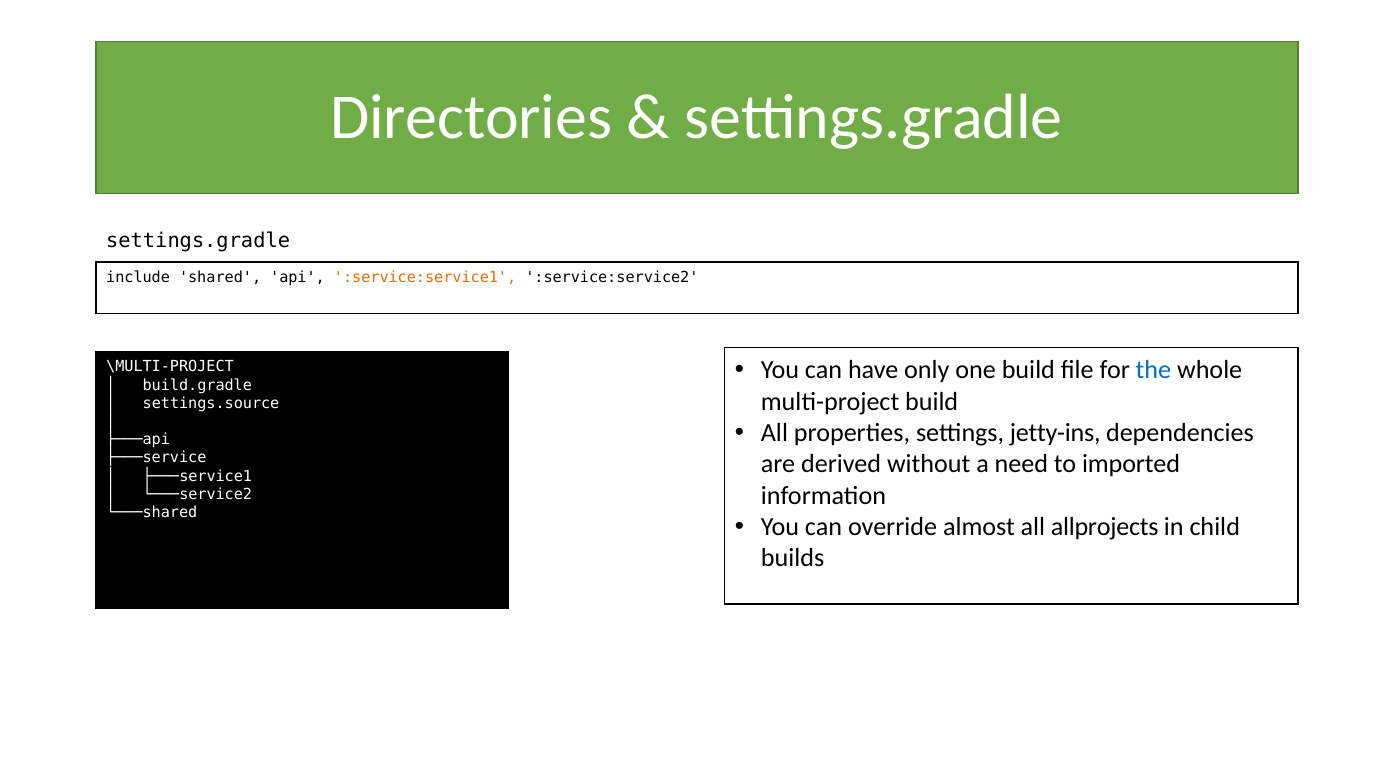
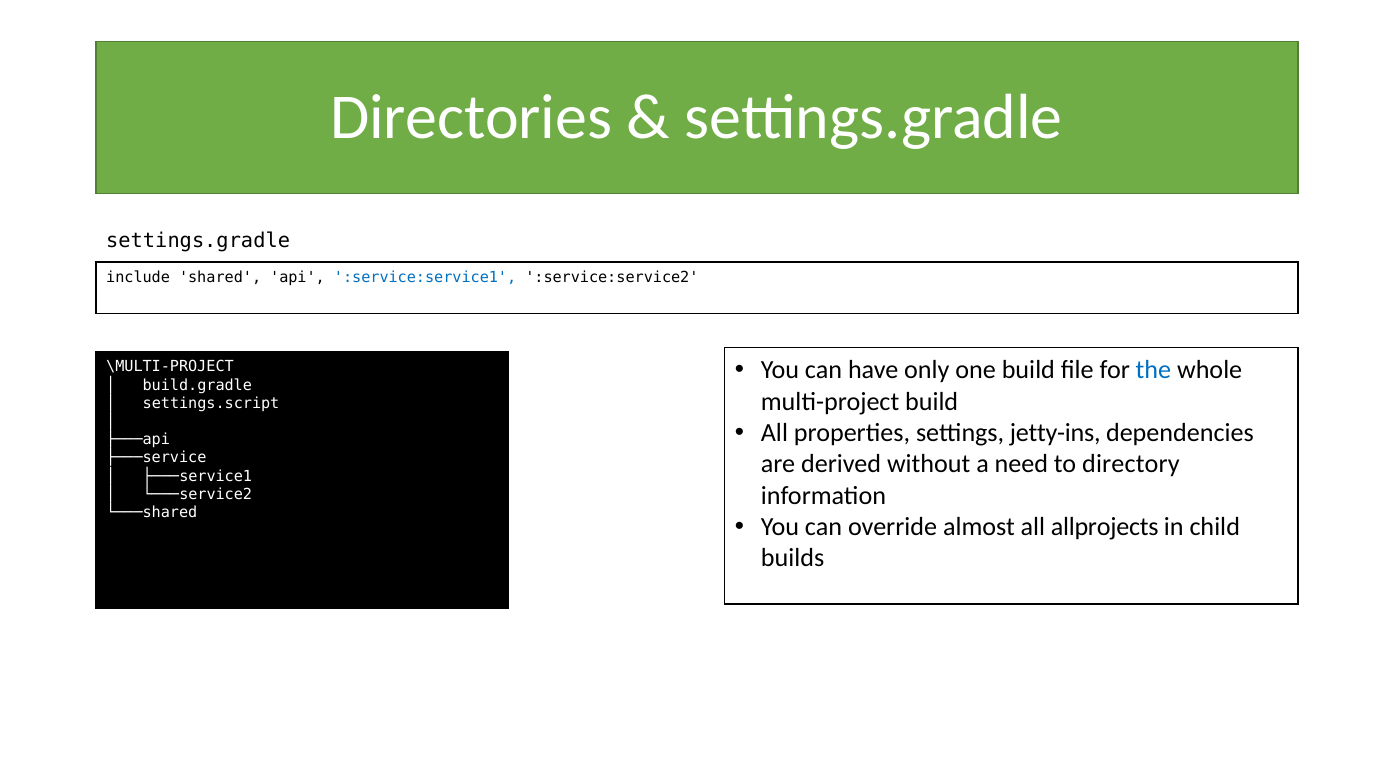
:service:service1 colour: orange -> blue (425, 277)
settings.source: settings.source -> settings.script (211, 403)
imported: imported -> directory (1131, 464)
